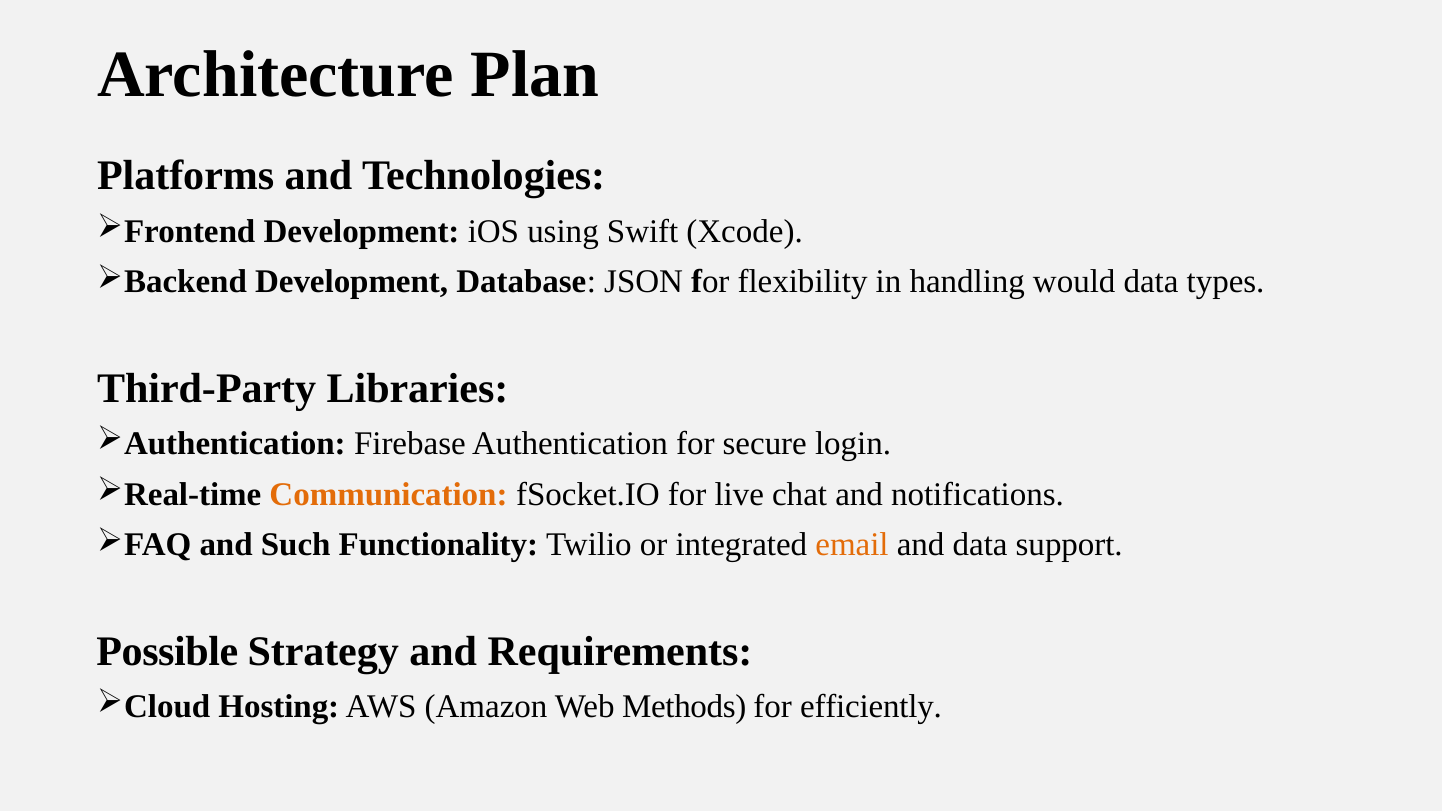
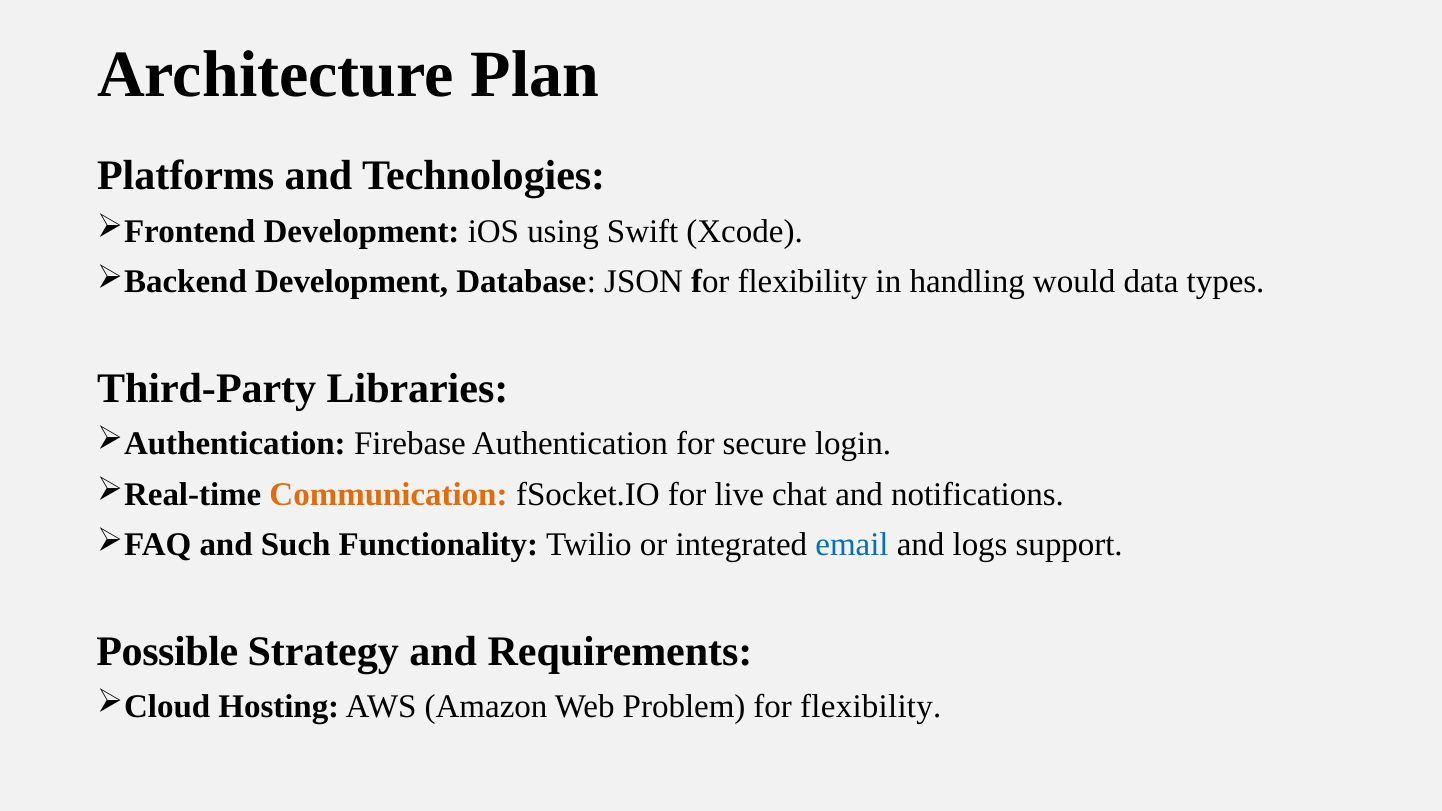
email colour: orange -> blue (852, 545)
and data: data -> logs (980, 545)
Methods: Methods -> Problem (684, 707)
efficiently: efficiently -> flexibility (871, 707)
